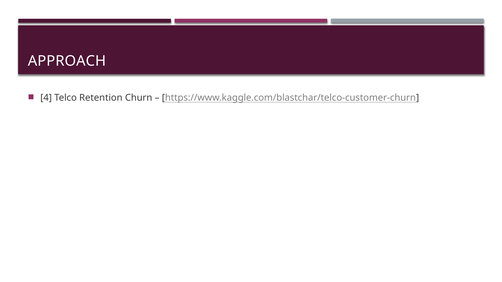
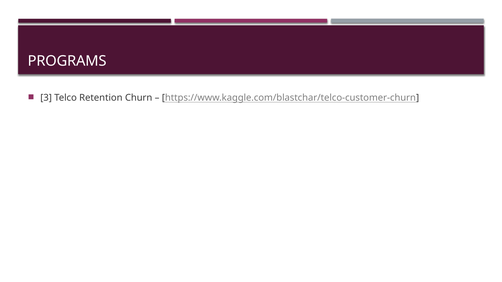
APPROACH: APPROACH -> PROGRAMS (67, 61)
4: 4 -> 3 (46, 98)
